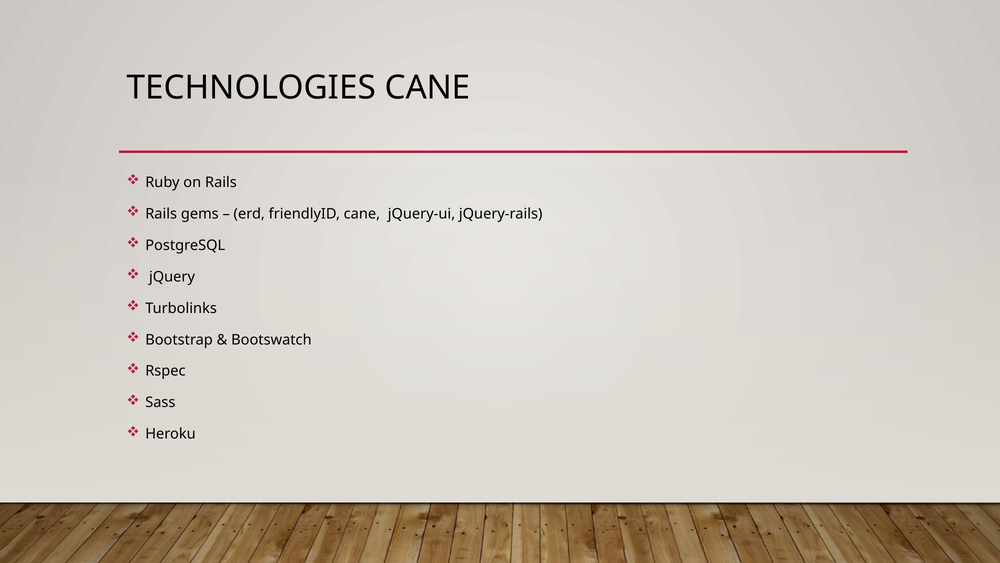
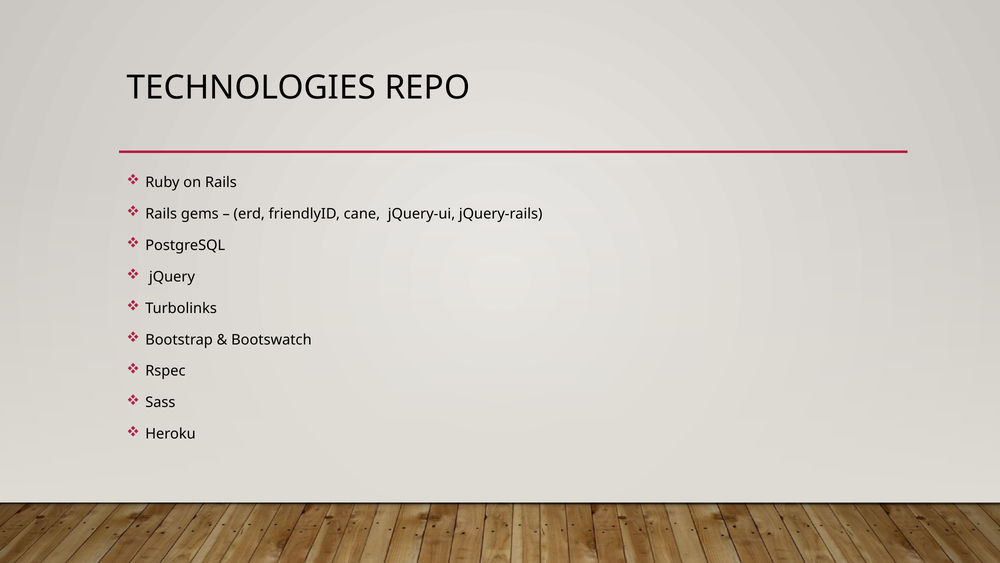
TECHNOLOGIES CANE: CANE -> REPO (427, 88)
